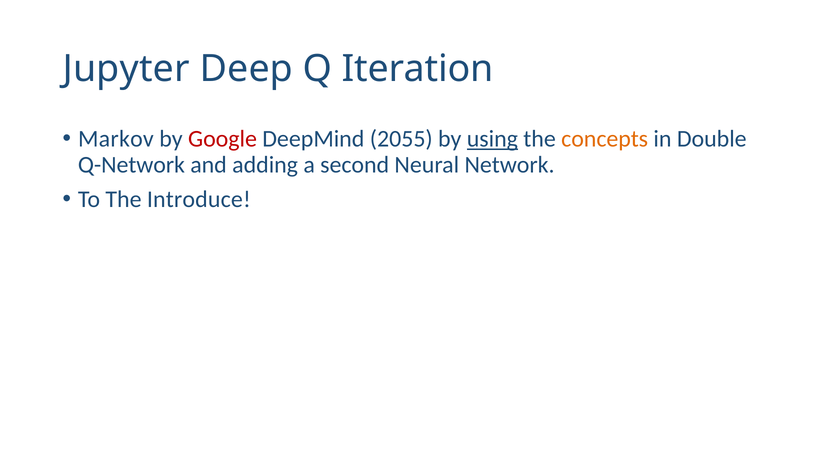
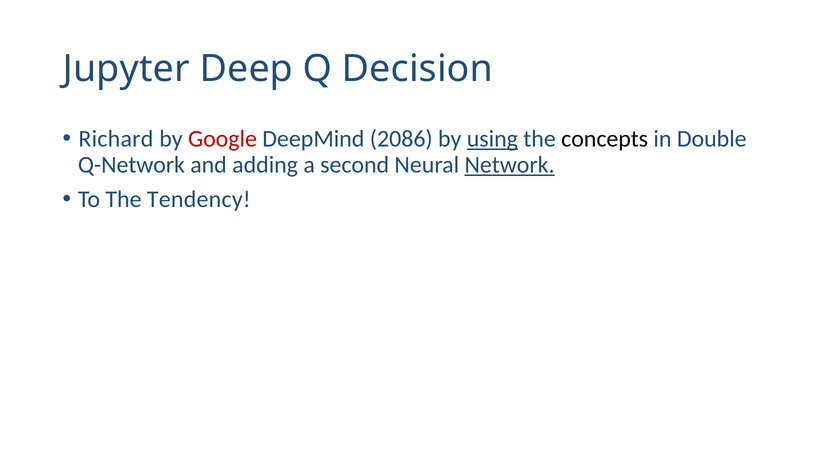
Iteration: Iteration -> Decision (417, 69)
Markov: Markov -> Richard (116, 139)
2055: 2055 -> 2086 (401, 139)
concepts colour: orange -> black (605, 139)
Network underline: none -> present (510, 165)
Introduce: Introduce -> Tendency (199, 199)
